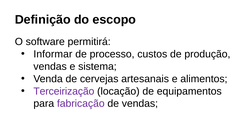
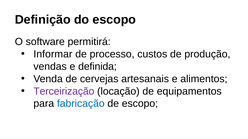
sistema: sistema -> definida (97, 67)
fabricação colour: purple -> blue (81, 104)
de vendas: vendas -> escopo (140, 104)
